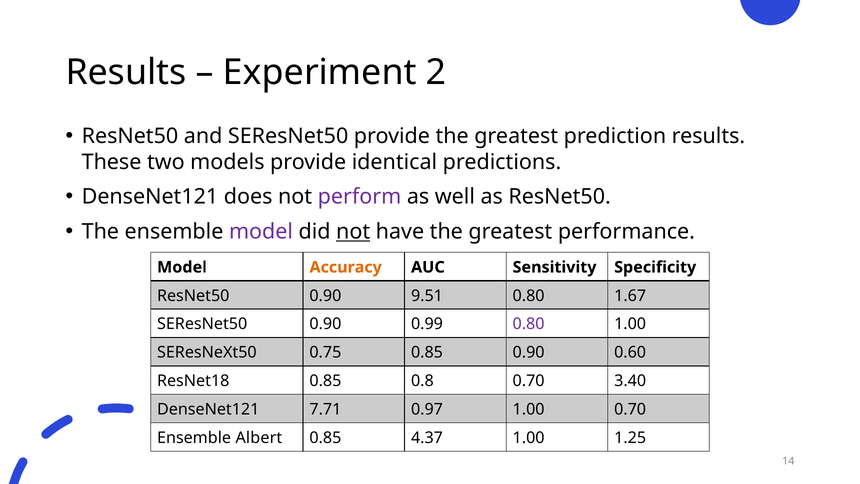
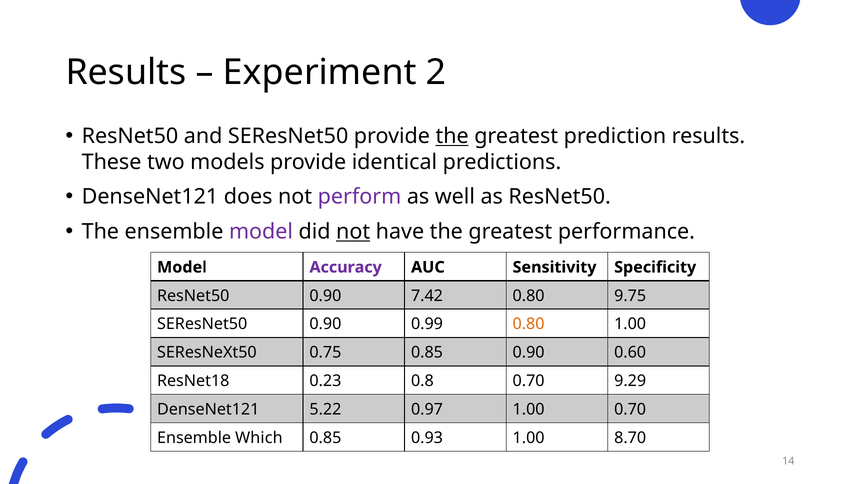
the underline: none -> present (452, 136)
Accuracy colour: orange -> purple (346, 267)
9.51: 9.51 -> 7.42 (427, 296)
1.67: 1.67 -> 9.75 (630, 296)
0.80 colour: purple -> orange (529, 324)
ResNet18 0.85: 0.85 -> 0.23 (325, 381)
3.40: 3.40 -> 9.29 (630, 381)
7.71: 7.71 -> 5.22 (325, 409)
Albert: Albert -> Which (259, 438)
4.37: 4.37 -> 0.93 (427, 438)
1.25: 1.25 -> 8.70 (630, 438)
